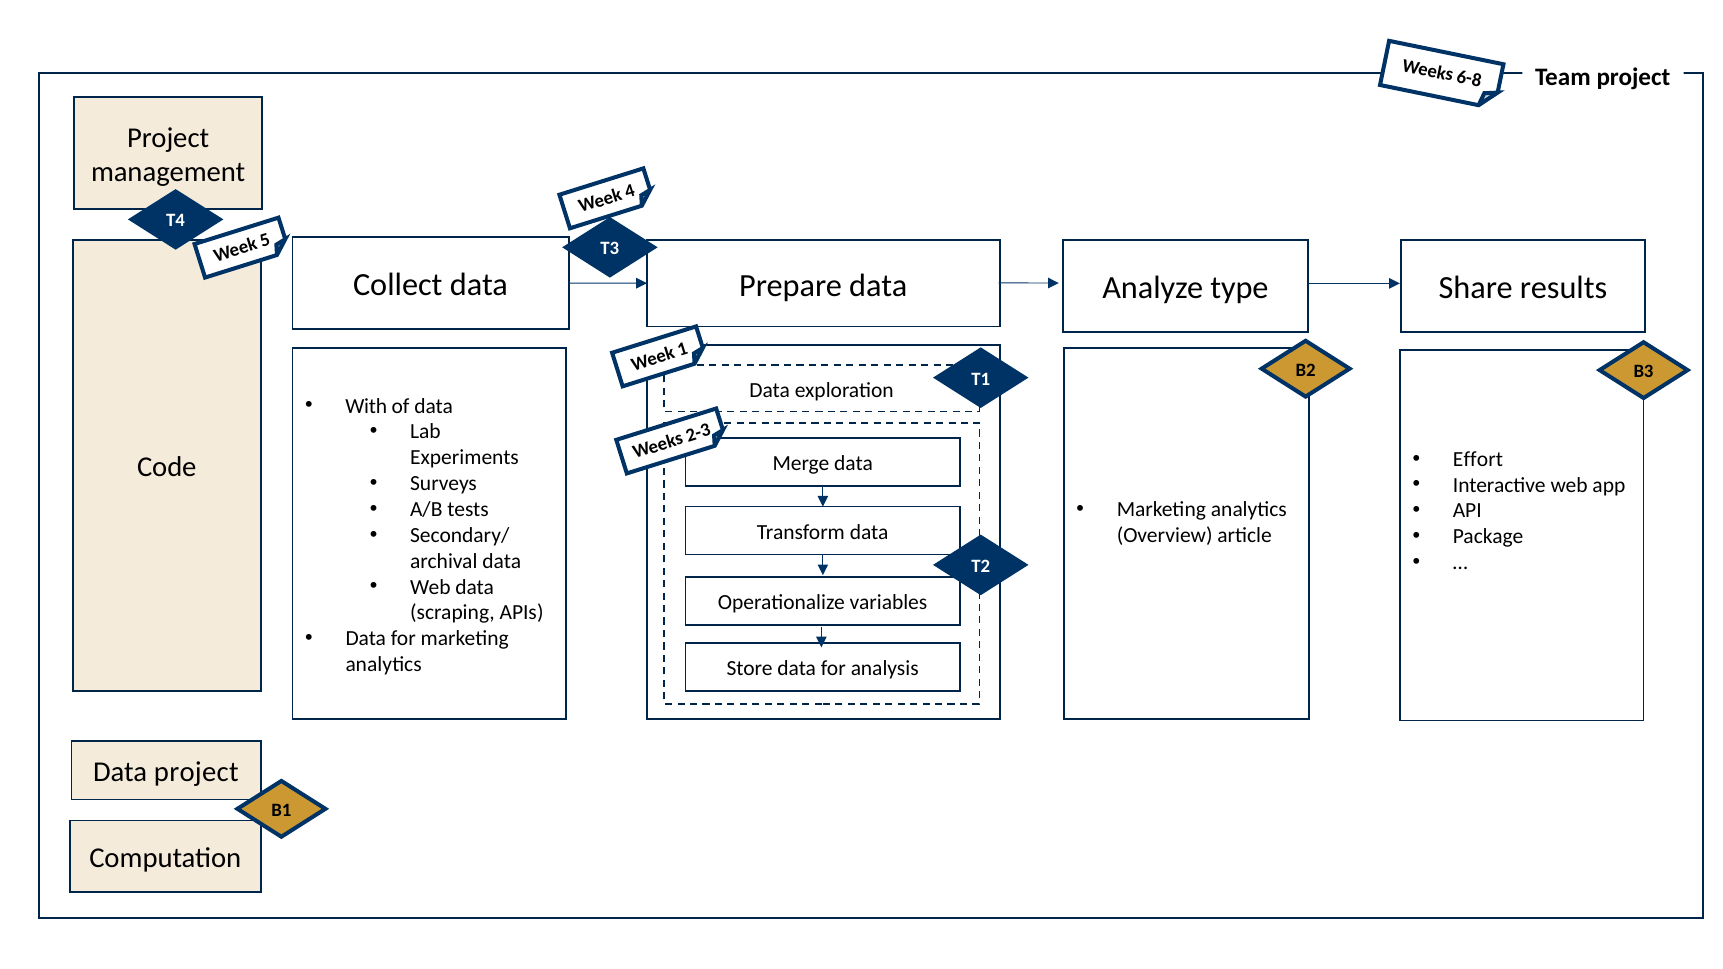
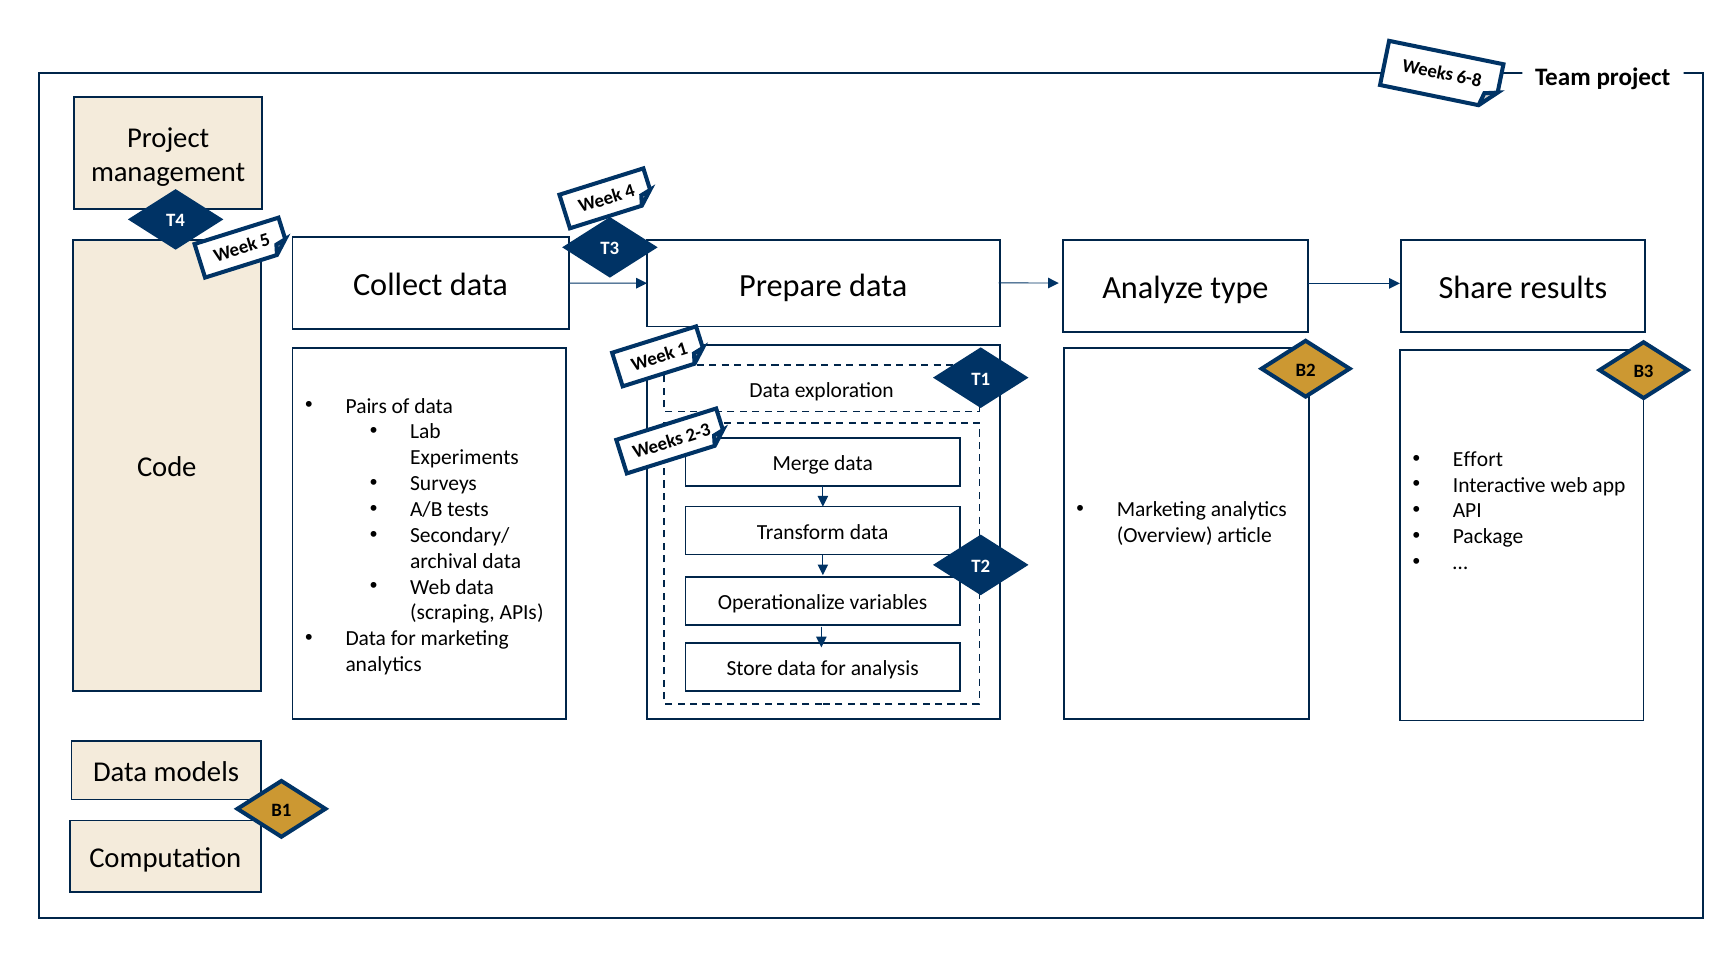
With: With -> Pairs (366, 406)
Data project: project -> models (196, 772)
